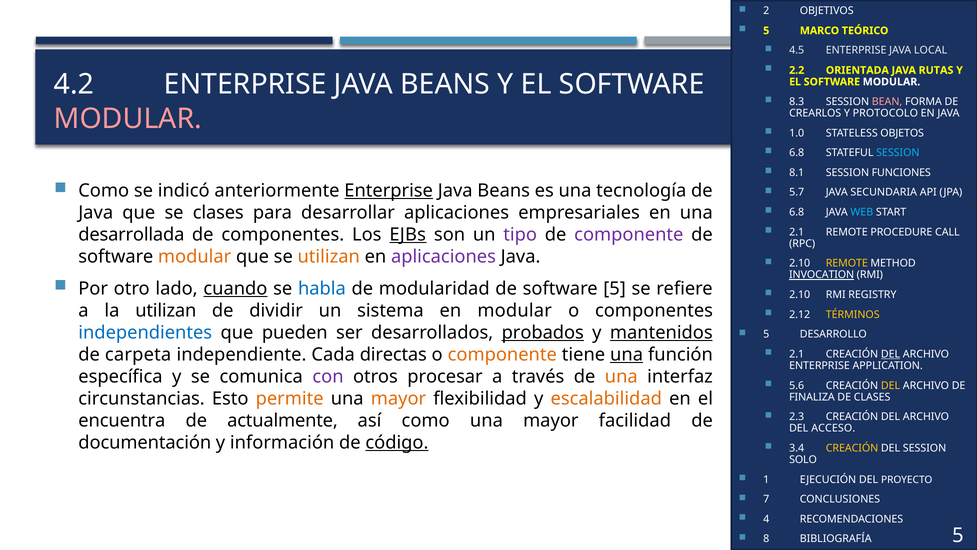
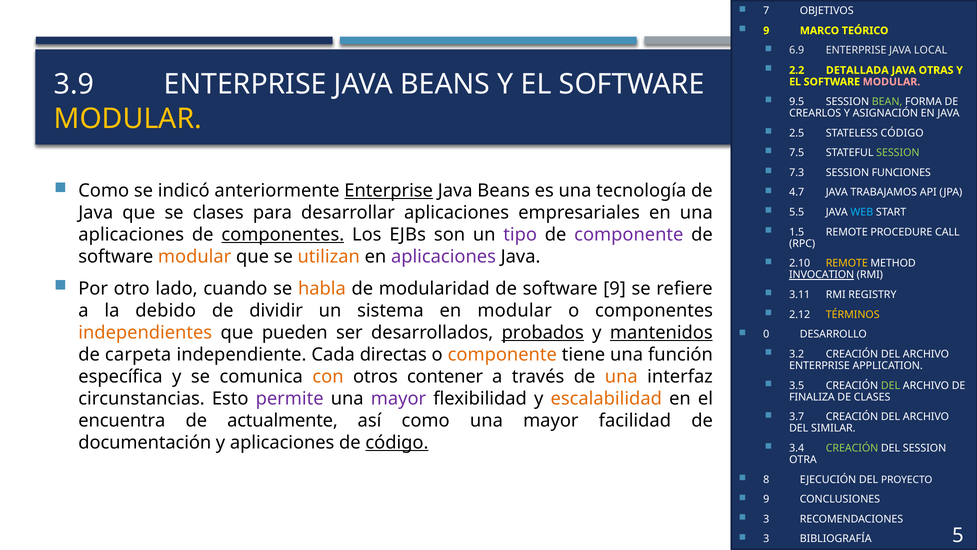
2: 2 -> 7 (766, 11)
5: 5 -> 9 (766, 31)
4.5: 4.5 -> 6.9 (797, 50)
ORIENTADA: ORIENTADA -> DETALLADA (857, 70)
RUTAS: RUTAS -> OTRAS (936, 70)
4.2: 4.2 -> 3.9 (74, 84)
MODULAR colour: white -> pink (891, 82)
8.3: 8.3 -> 9.5 (797, 102)
BEAN colour: pink -> light green (887, 102)
PROTOCOLO: PROTOCOLO -> ASIGNACIÓN (885, 113)
MODULAR colour: pink -> yellow (128, 119)
1.0: 1.0 -> 2.5 (797, 133)
STATELESS OBJETOS: OBJETOS -> CÓDIGO (902, 133)
6.8: 6.8 -> 7.5 (797, 153)
SESSION colour: light blue -> light green (898, 153)
8.1: 8.1 -> 7.3 (797, 172)
5.7: 5.7 -> 4.7 (797, 192)
SECUNDARIA: SECUNDARIA -> TRABAJAMOS (884, 192)
6.8: 6.8 -> 5.5 (797, 212)
2.1: 2.1 -> 1.5 (797, 232)
desarrollada: desarrollada -> aplicaciones (131, 235)
componentes underline: none -> present (283, 235)
EJBs underline: present -> none (408, 235)
cuando underline: present -> none (235, 288)
habla colour: blue -> orange (322, 288)
software 5: 5 -> 9 (615, 288)
2.10: 2.10 -> 3.11 (800, 294)
la utilizan: utilizan -> debido (166, 310)
independientes colour: blue -> orange (145, 332)
5: 5 -> 0 (766, 334)
2.1: 2.1 -> 3.2 (797, 354)
DEL underline: present -> none (891, 354)
una underline: present -> none (627, 354)
con colour: purple -> orange (328, 376)
procesar: procesar -> contener (445, 376)
5.6: 5.6 -> 3.5 (797, 385)
DEL colour: yellow -> light green (891, 385)
permite colour: orange -> purple (290, 398)
mayor colour: orange -> purple (398, 398)
2.3: 2.3 -> 3.7 (797, 417)
ACCESO: ACCESO -> SIMILAR (833, 428)
y información: información -> aplicaciones (282, 442)
CREACIÓN colour: yellow -> light green (852, 448)
SOLO: SOLO -> OTRA (803, 459)
1: 1 -> 8 (766, 479)
7: 7 -> 9 (766, 499)
4: 4 -> 3 (766, 519)
8: 8 -> 3 (766, 539)
